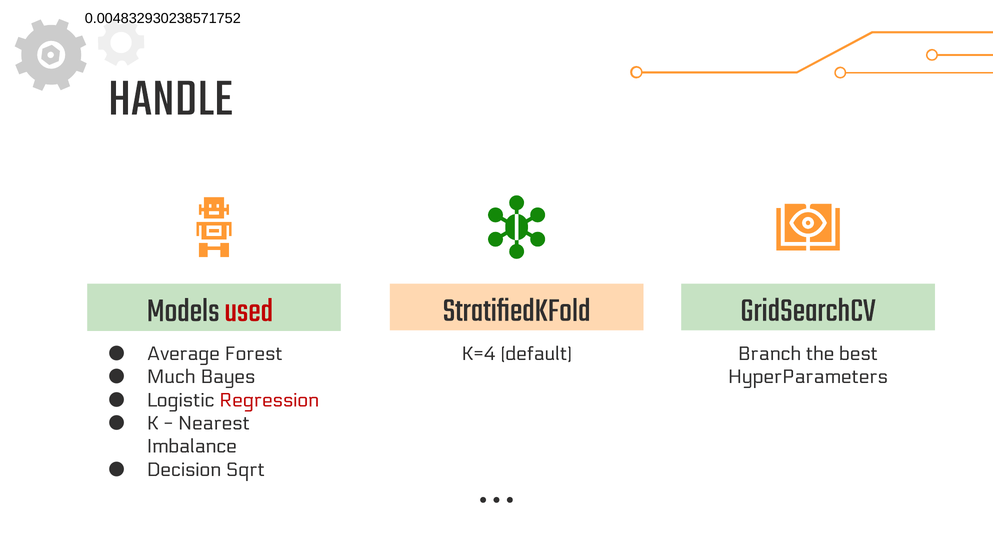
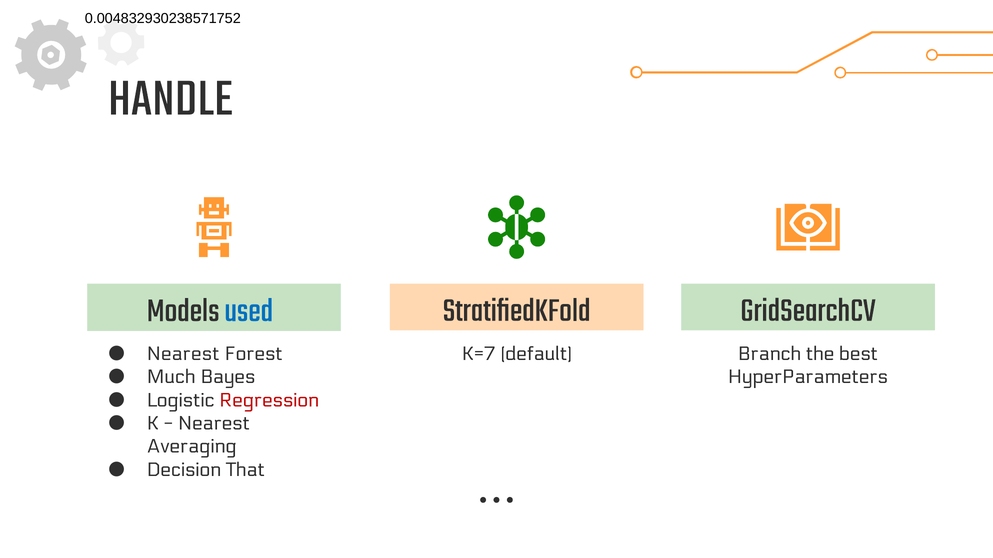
used colour: red -> blue (249, 310)
Average: Average -> Nearest (183, 354)
K=4: K=4 -> K=7 (479, 354)
Imbalance: Imbalance -> Averaging (192, 447)
Sqrt: Sqrt -> That (246, 470)
